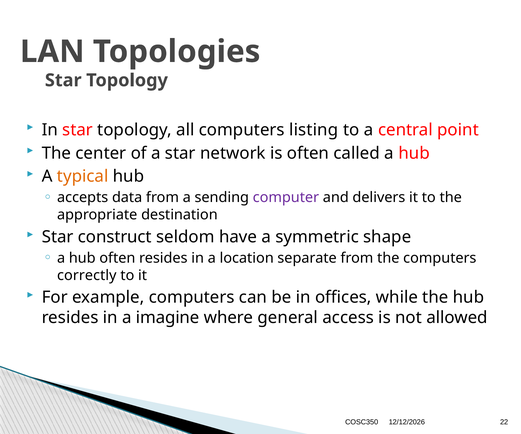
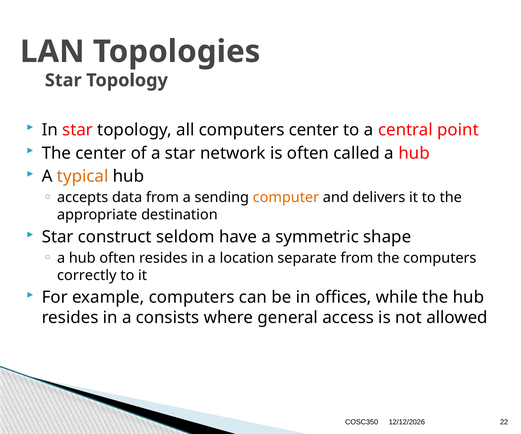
computers listing: listing -> center (314, 130)
computer colour: purple -> orange (286, 198)
imagine: imagine -> consists (168, 318)
